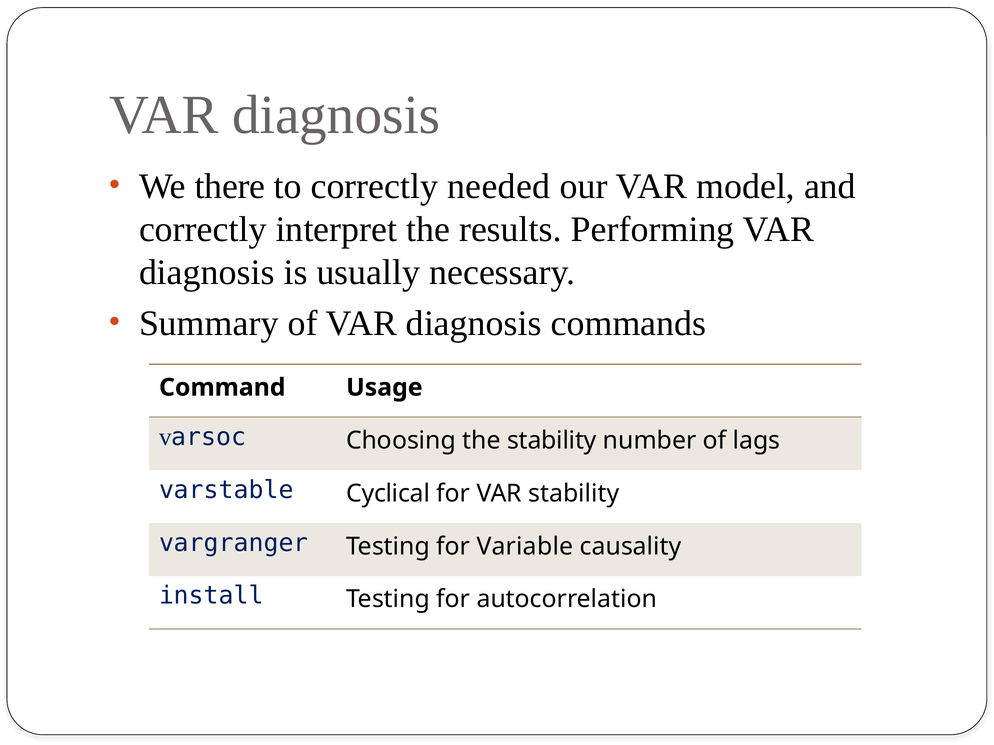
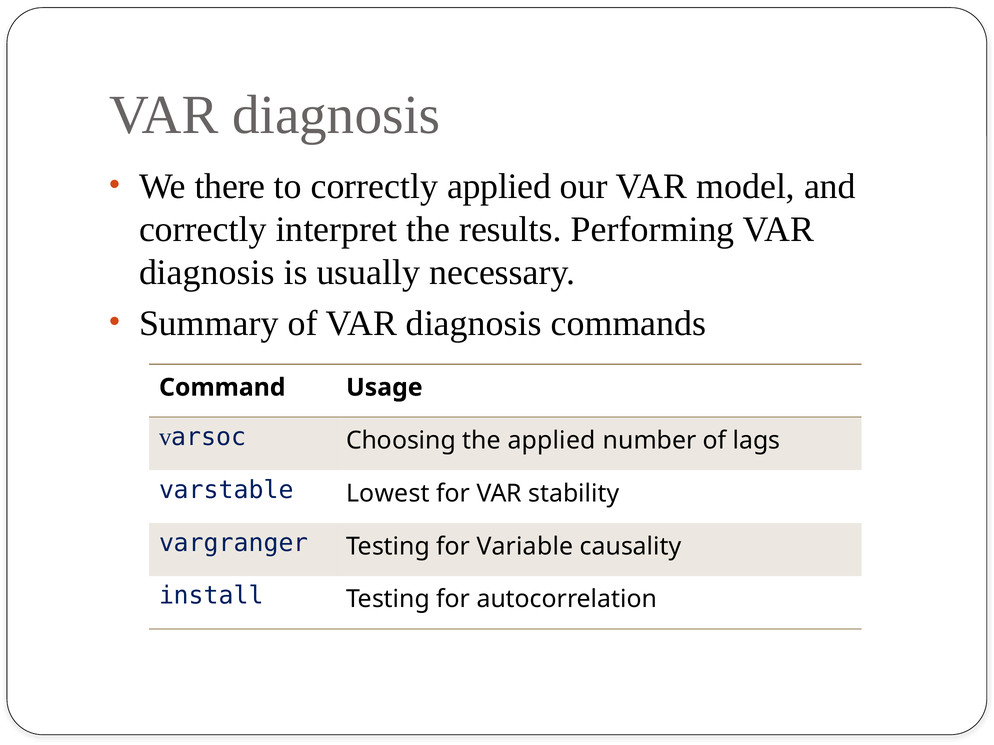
correctly needed: needed -> applied (499, 186)
the stability: stability -> applied (552, 441)
Cyclical: Cyclical -> Lowest (388, 494)
